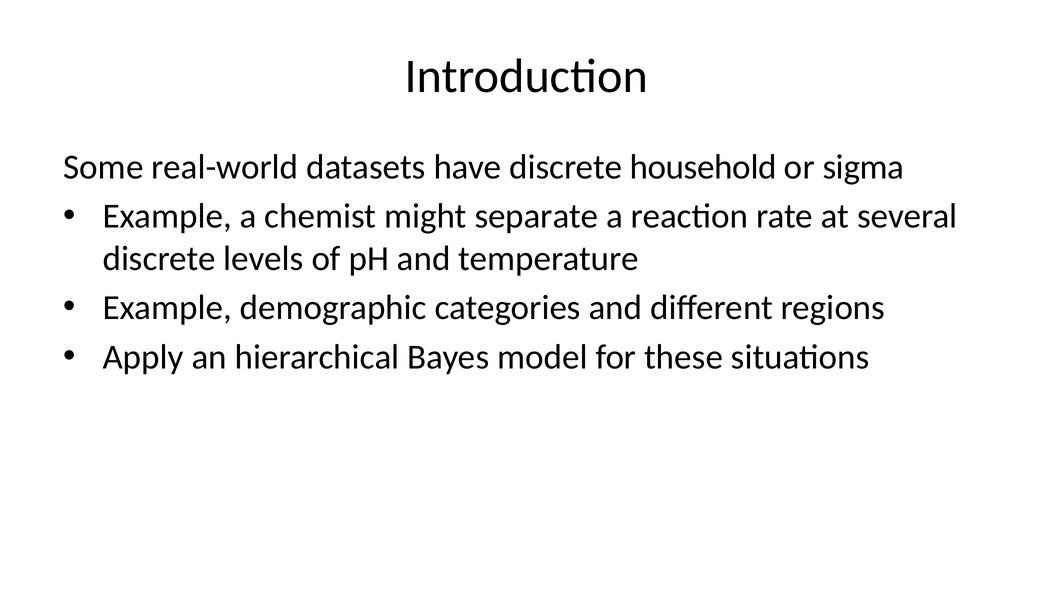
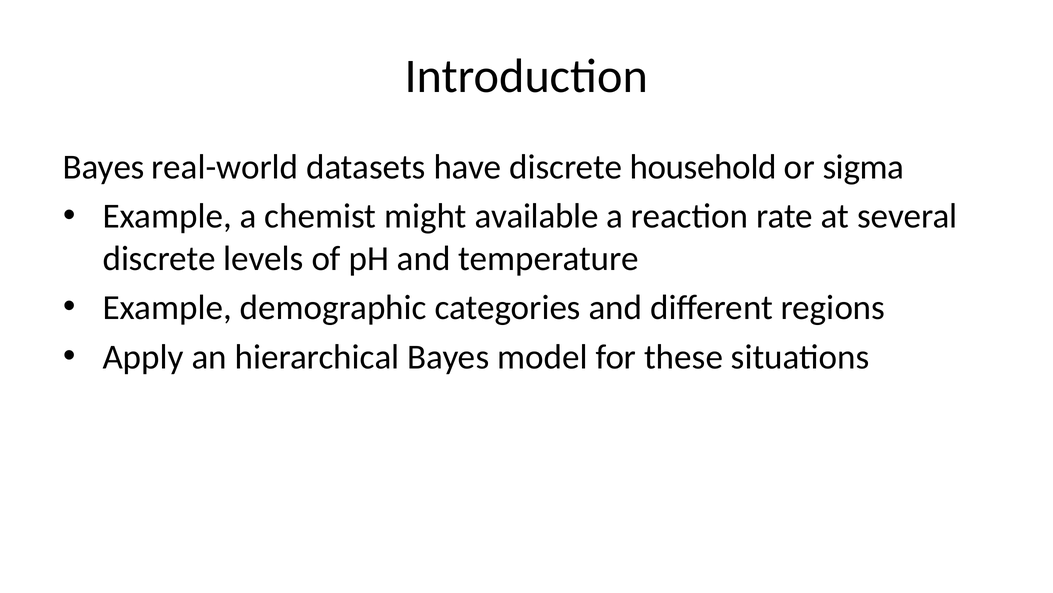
Some: Some -> Bayes (104, 167)
separate: separate -> available (537, 216)
